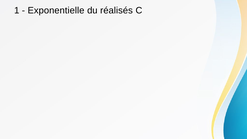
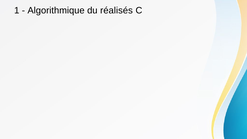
Exponentielle: Exponentielle -> Algorithmique (56, 10)
